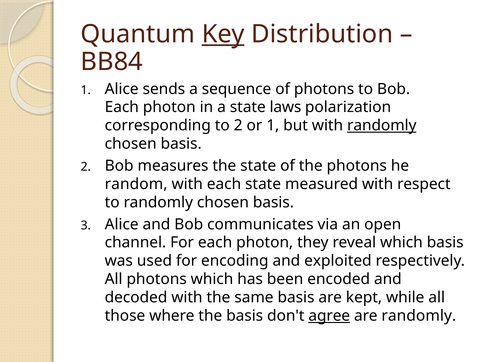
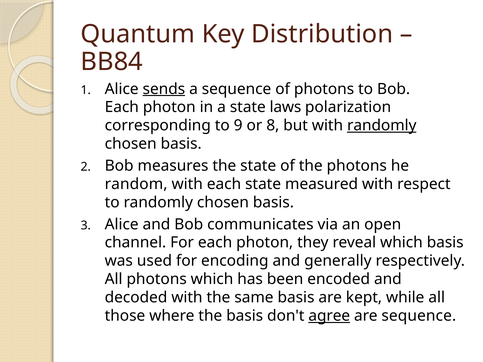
Key underline: present -> none (223, 34)
sends underline: none -> present (164, 89)
to 2: 2 -> 9 (238, 126)
or 1: 1 -> 8 (273, 126)
exploited: exploited -> generally (338, 261)
are randomly: randomly -> sequence (419, 316)
